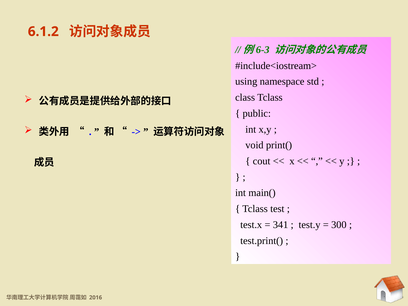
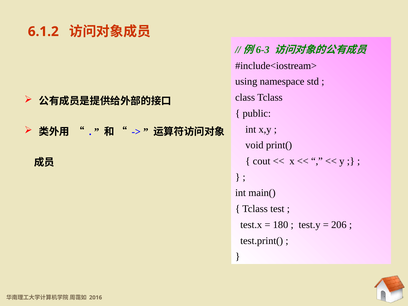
341: 341 -> 180 (281, 225)
300: 300 -> 206 (339, 225)
